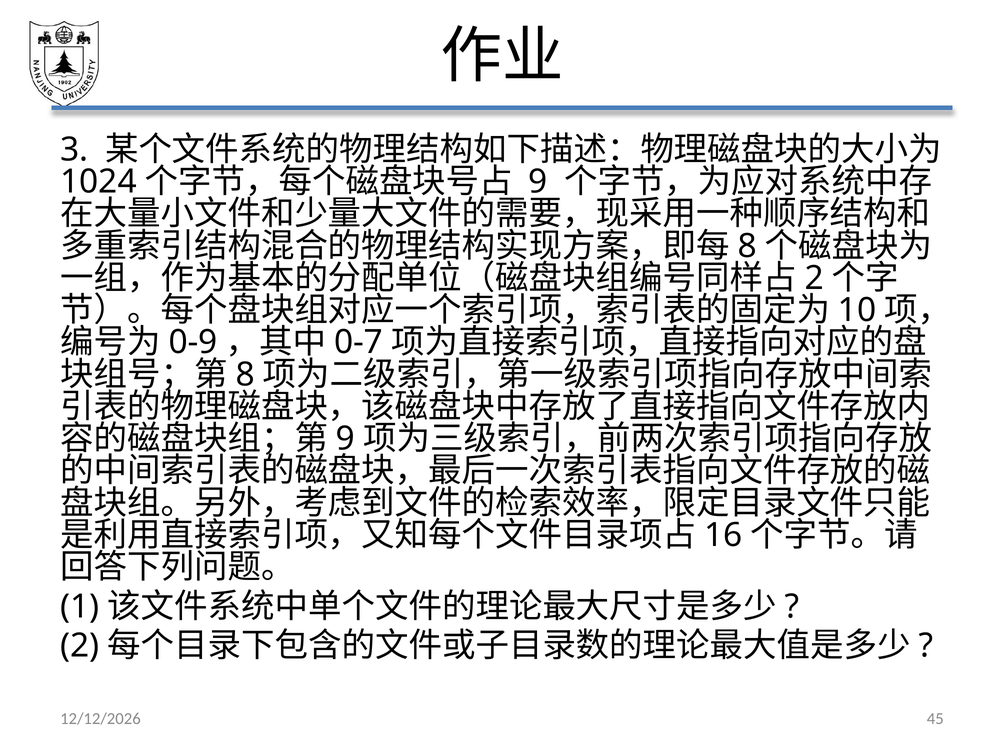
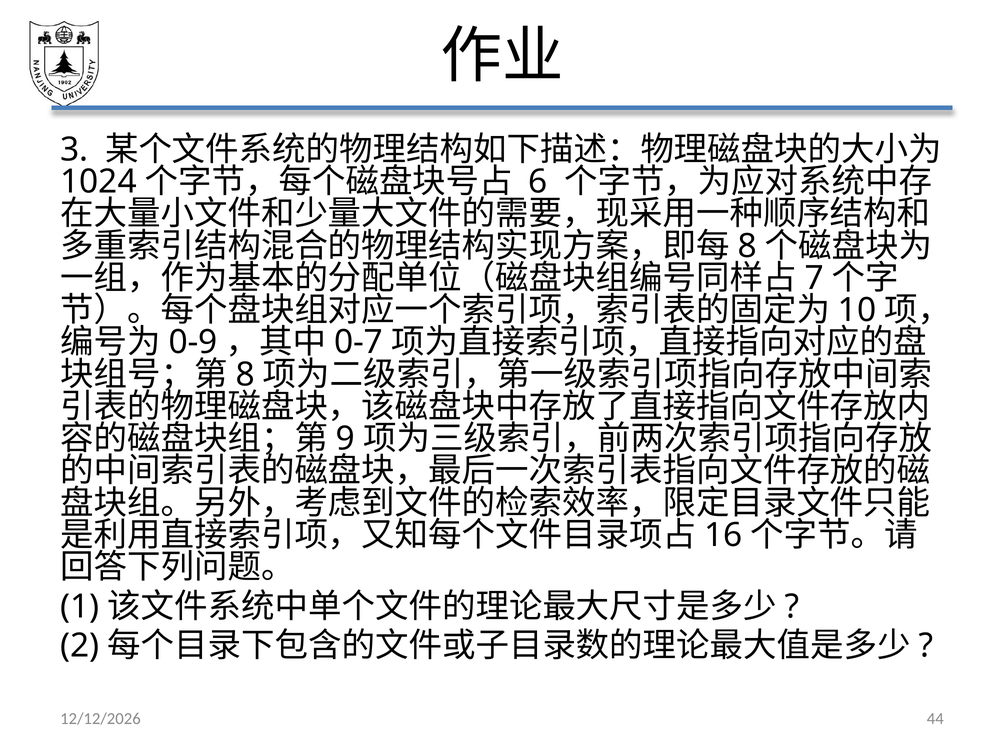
9: 9 -> 6 (538, 182)
2: 2 -> 7 (814, 278)
45: 45 -> 44 (935, 719)
